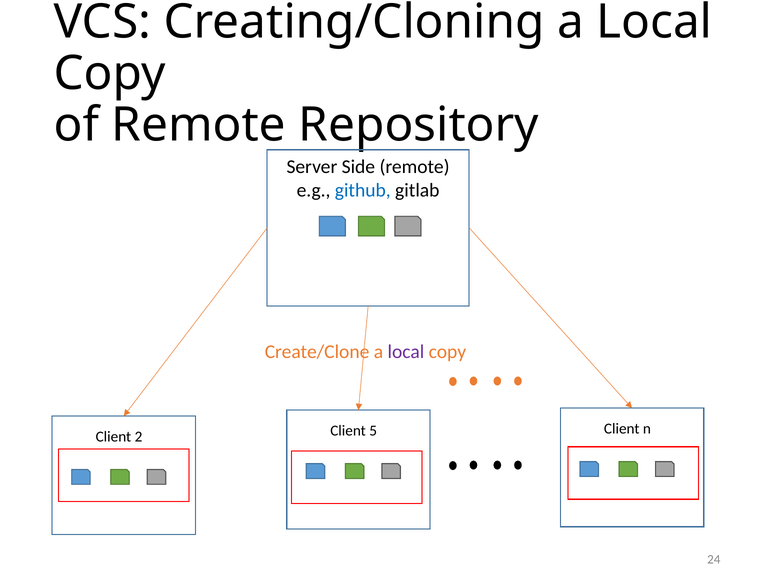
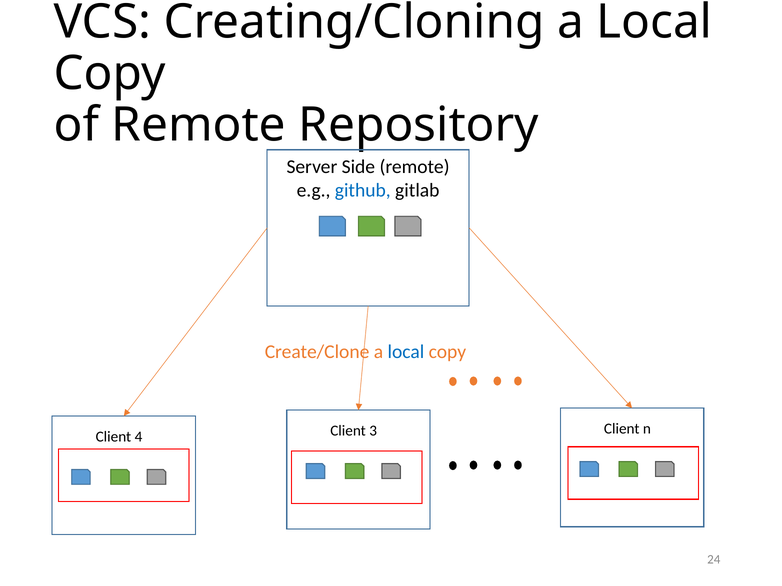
local colour: purple -> blue (406, 352)
2: 2 -> 4 (139, 437)
5: 5 -> 3 (373, 431)
